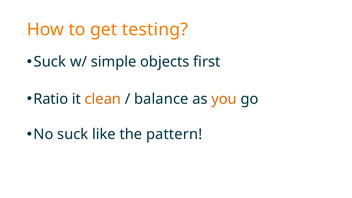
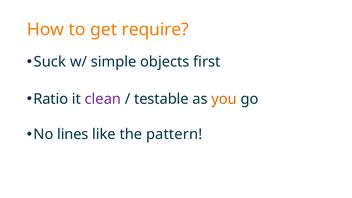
testing: testing -> require (155, 30)
clean colour: orange -> purple (103, 99)
balance: balance -> testable (161, 99)
No suck: suck -> lines (73, 134)
